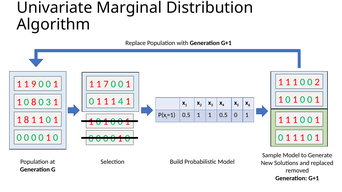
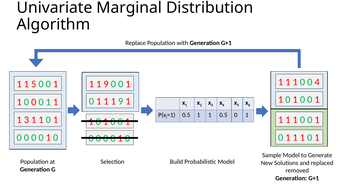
0 2: 2 -> 4 (317, 82)
7: 7 -> 9 (106, 84)
1 9: 9 -> 5 (34, 84)
1 1 1 4: 4 -> 9 (121, 102)
8: 8 -> 0 (34, 102)
3: 3 -> 1 (48, 102)
1 8: 8 -> 3 (26, 120)
